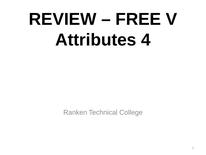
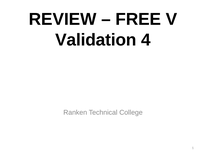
Attributes: Attributes -> Validation (96, 40)
